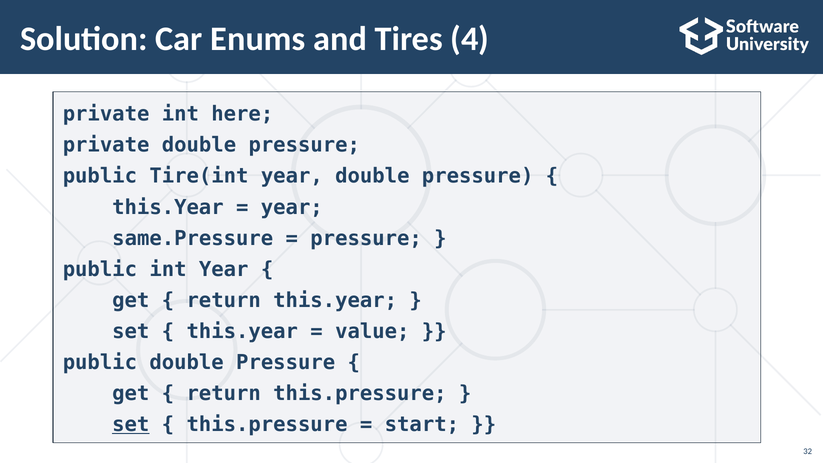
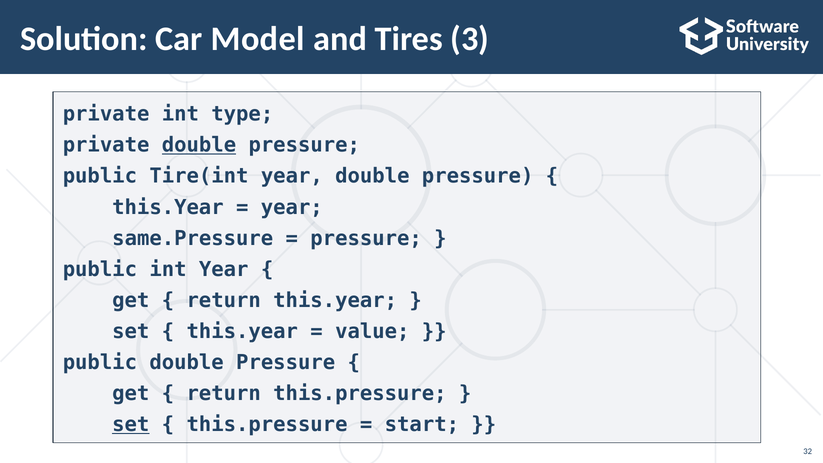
Enums: Enums -> Model (258, 39)
4: 4 -> 3 (470, 39)
here: here -> type (242, 114)
double underline: none -> present (199, 145)
